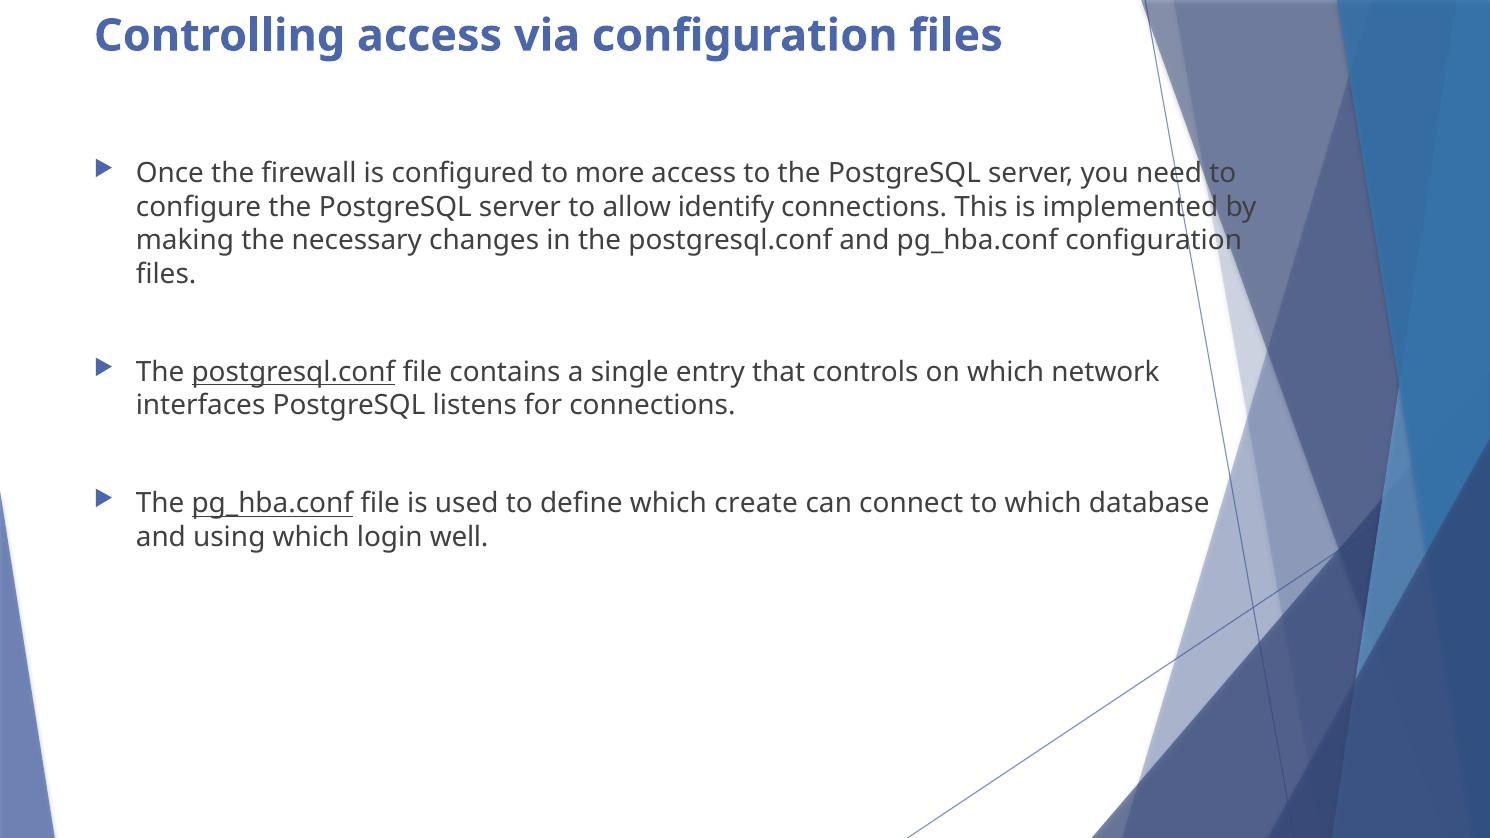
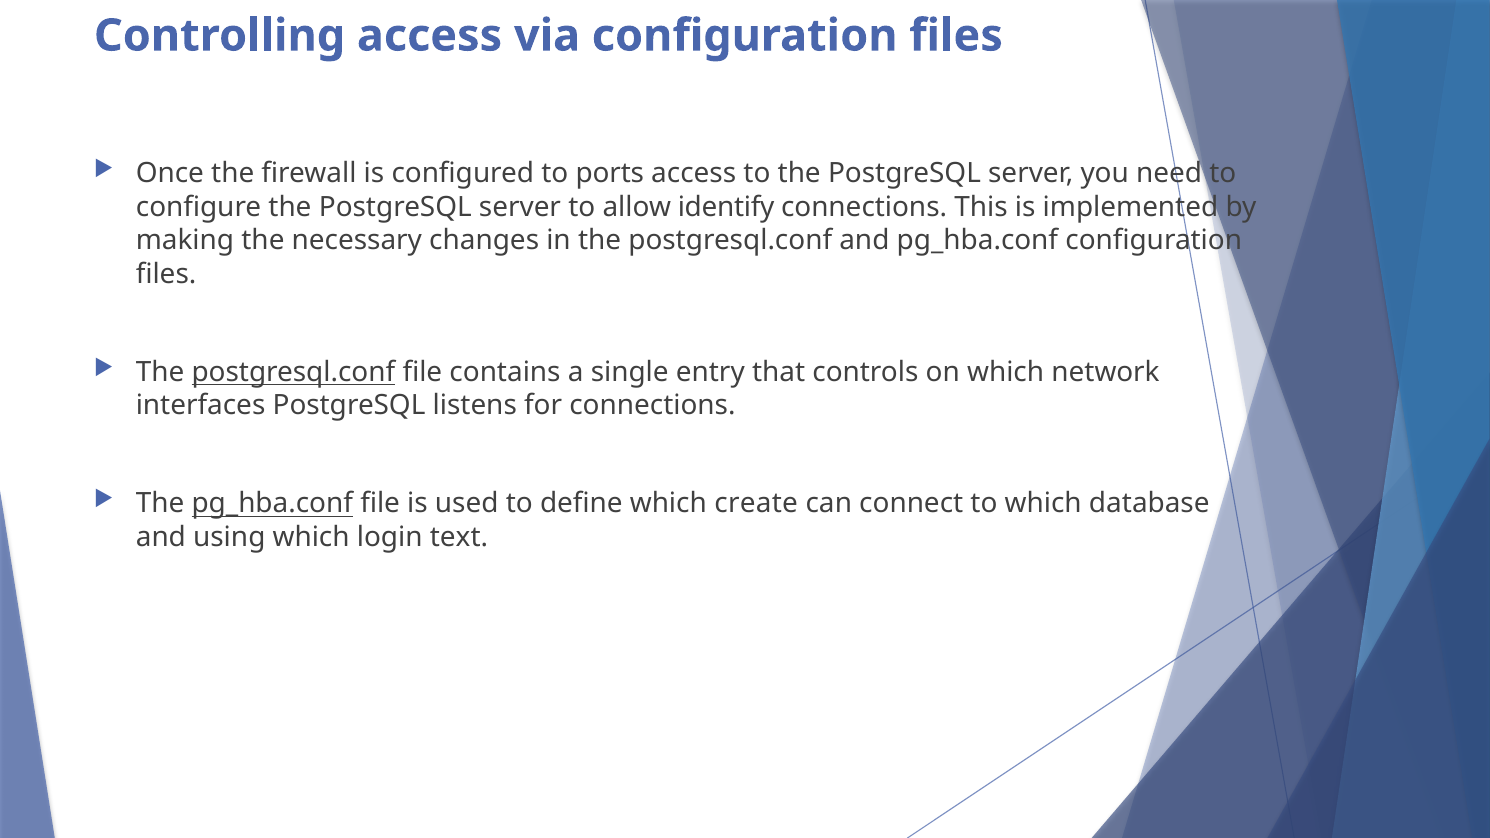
more: more -> ports (610, 173)
well: well -> text (459, 537)
